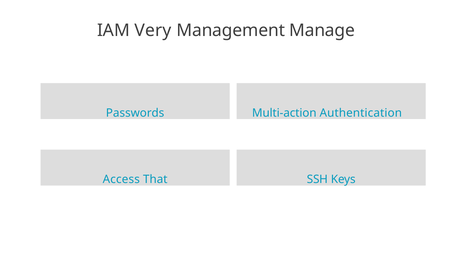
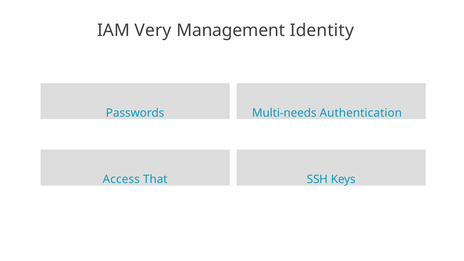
Manage: Manage -> Identity (322, 31)
Multi-action: Multi-action -> Multi-needs (284, 113)
